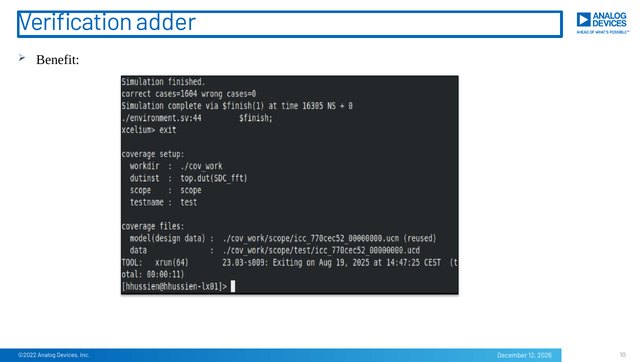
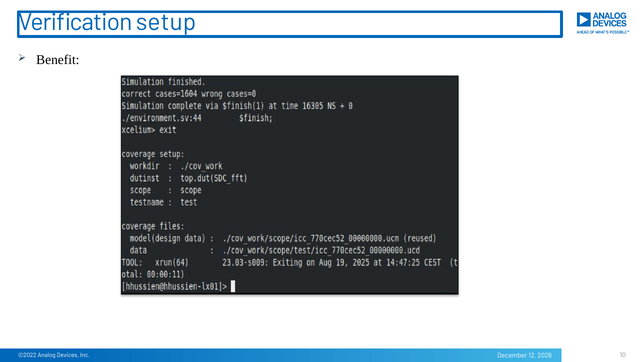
adder: adder -> setup (166, 22)
